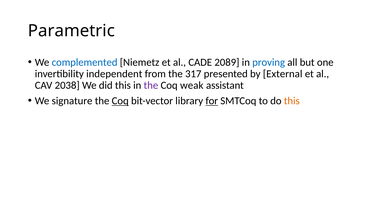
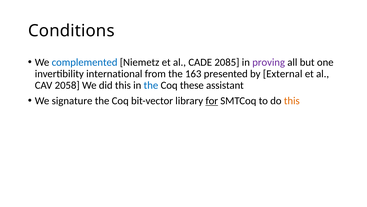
Parametric: Parametric -> Conditions (71, 31)
2089: 2089 -> 2085 (227, 62)
proving colour: blue -> purple (269, 62)
independent: independent -> international (114, 74)
317: 317 -> 163 (193, 74)
2038: 2038 -> 2058 (67, 85)
the colour: purple -> blue (151, 85)
weak: weak -> these (192, 85)
Coq underline: present -> none (120, 101)
